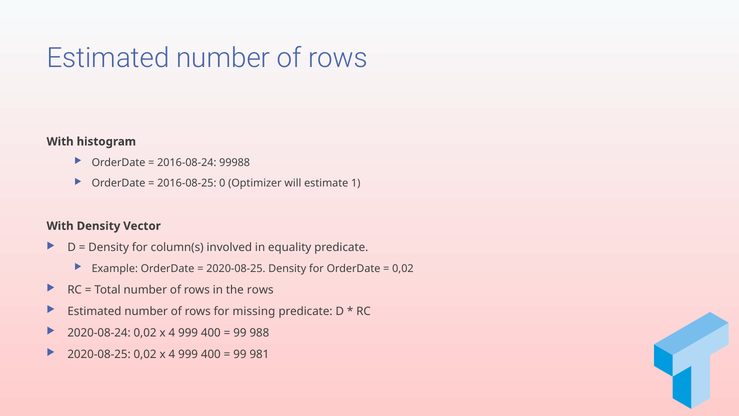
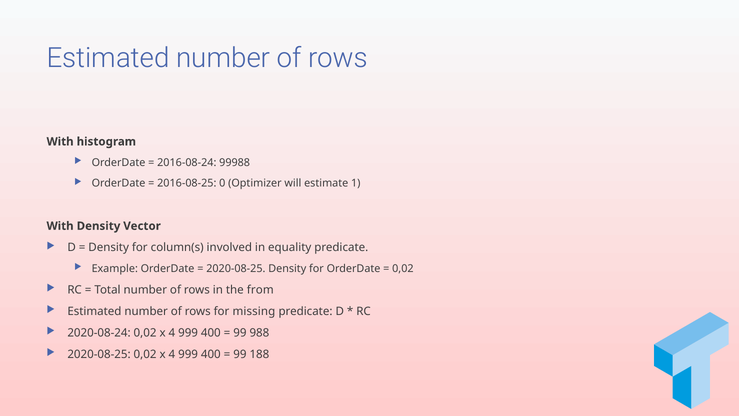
the rows: rows -> from (260, 290)
981: 981 -> 188 (259, 354)
